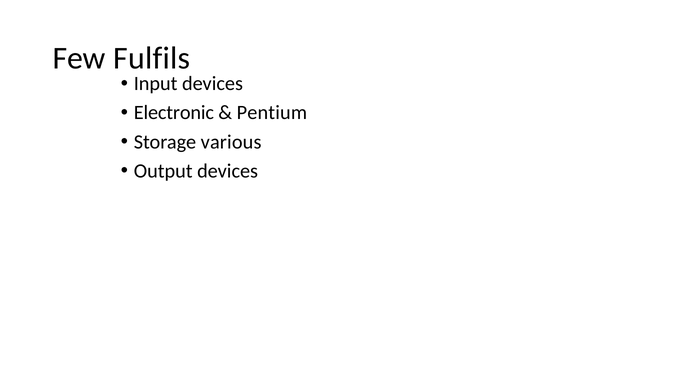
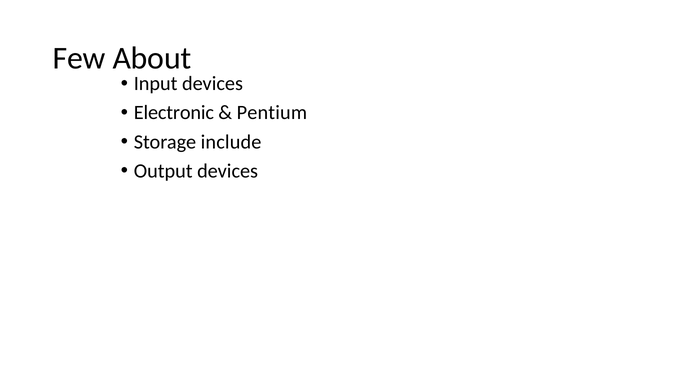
Fulfils: Fulfils -> About (152, 58)
various: various -> include (231, 142)
